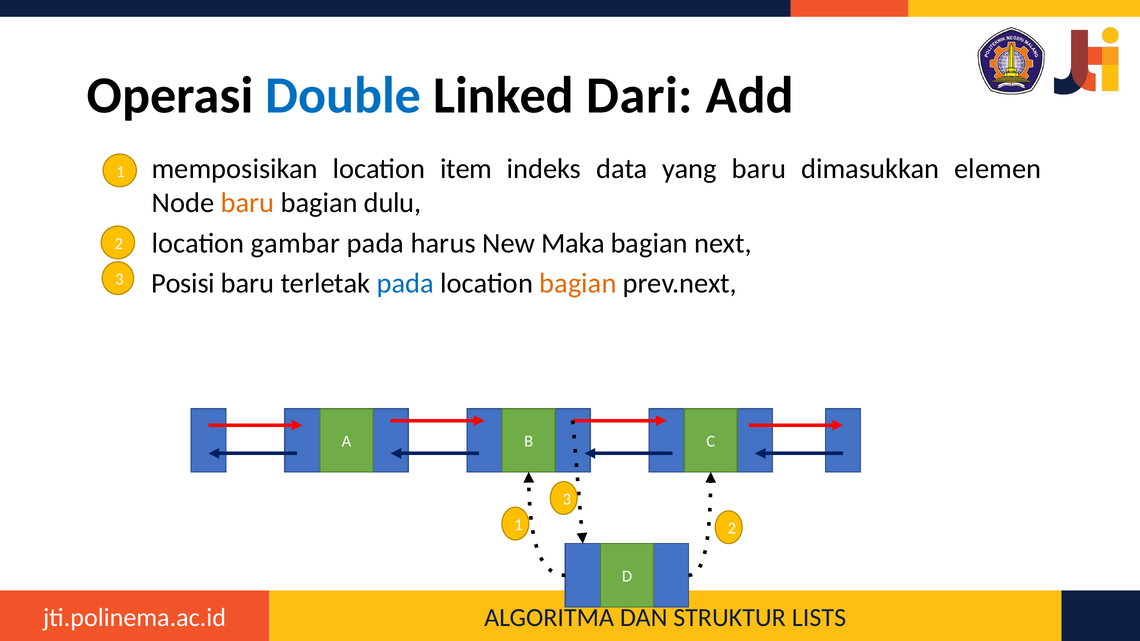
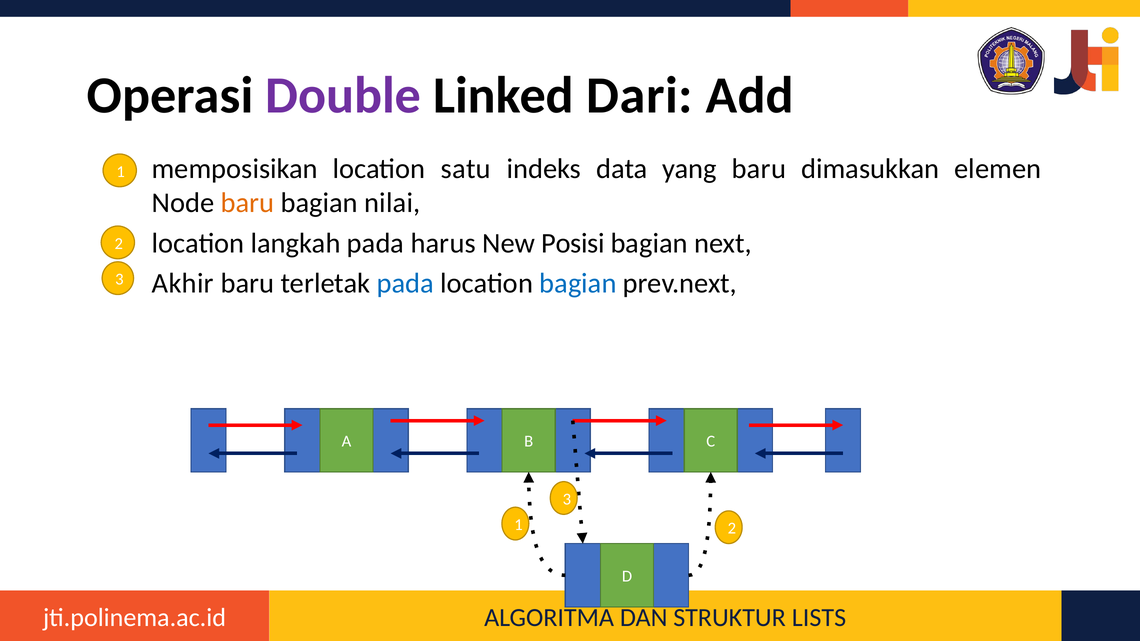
Double colour: blue -> purple (343, 96)
item: item -> satu (466, 169)
dulu: dulu -> nilai (392, 203)
gambar: gambar -> langkah (296, 243)
Maka: Maka -> Posisi (573, 243)
Posisi: Posisi -> Akhir (183, 283)
bagian colour: orange -> blue (578, 283)
